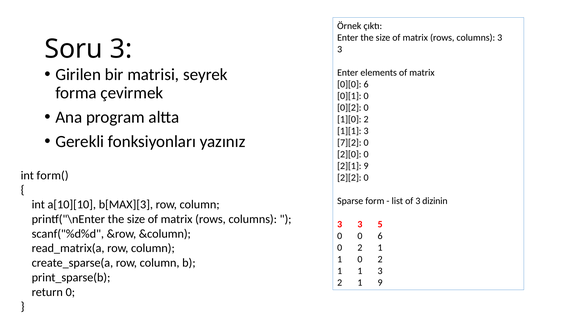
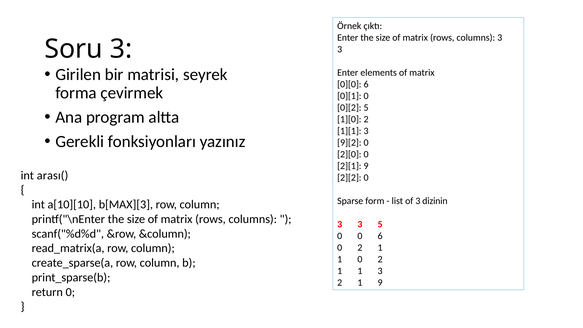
0][2 0: 0 -> 5 (366, 108)
7][2: 7][2 -> 9][2 (349, 143)
form(: form( -> arası( (53, 175)
